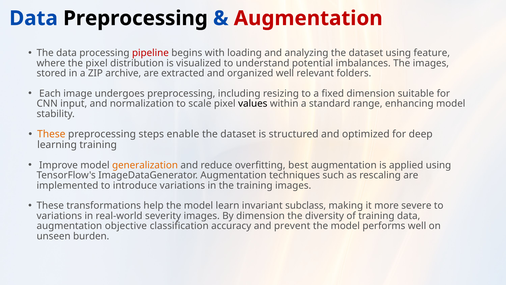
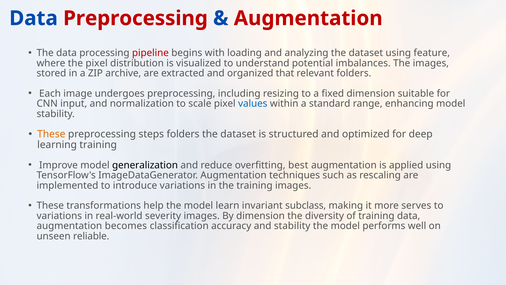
Preprocessing colour: black -> red (135, 18)
organized well: well -> that (285, 73)
values colour: black -> blue (253, 104)
steps enable: enable -> folders (183, 134)
generalization colour: orange -> black (145, 165)
severe: severe -> serves (416, 205)
objective: objective -> becomes (126, 226)
and prevent: prevent -> stability (292, 226)
burden: burden -> reliable (91, 236)
